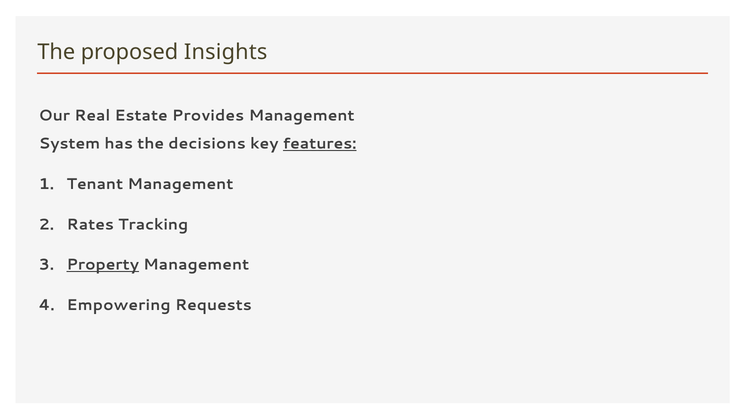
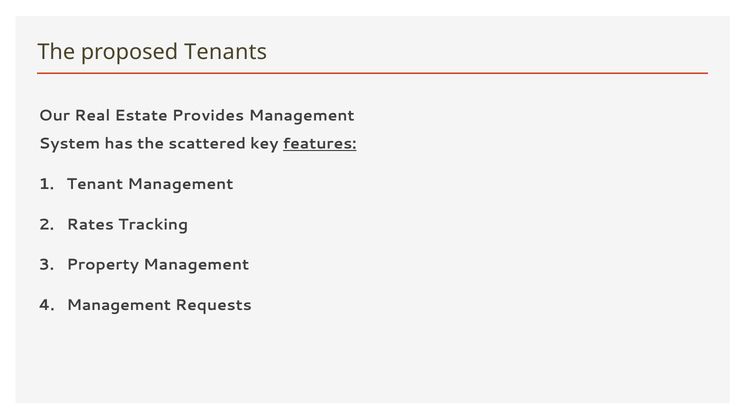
Insights: Insights -> Tenants (226, 52)
decisions: decisions -> scattered (207, 144)
Property underline: present -> none (103, 265)
Empowering: Empowering -> Management (119, 305)
